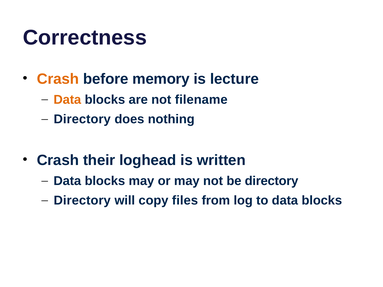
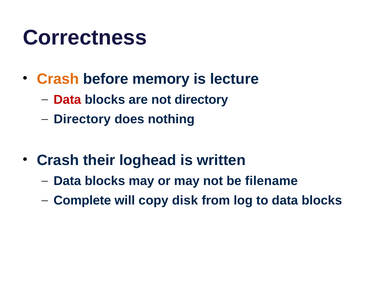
Data colour: orange -> red (67, 100)
not filename: filename -> directory (201, 100)
be directory: directory -> filename (271, 181)
Directory: Directory -> Complete (82, 201)
files: files -> disk (185, 201)
